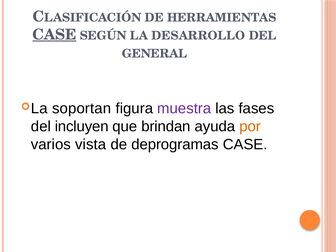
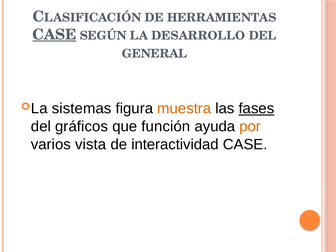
soportan: soportan -> sistemas (82, 109)
muestra colour: purple -> orange (184, 109)
fases underline: none -> present (256, 109)
incluyen: incluyen -> gráficos (82, 126)
brindan: brindan -> función (166, 126)
deprogramas: deprogramas -> interactividad (175, 144)
